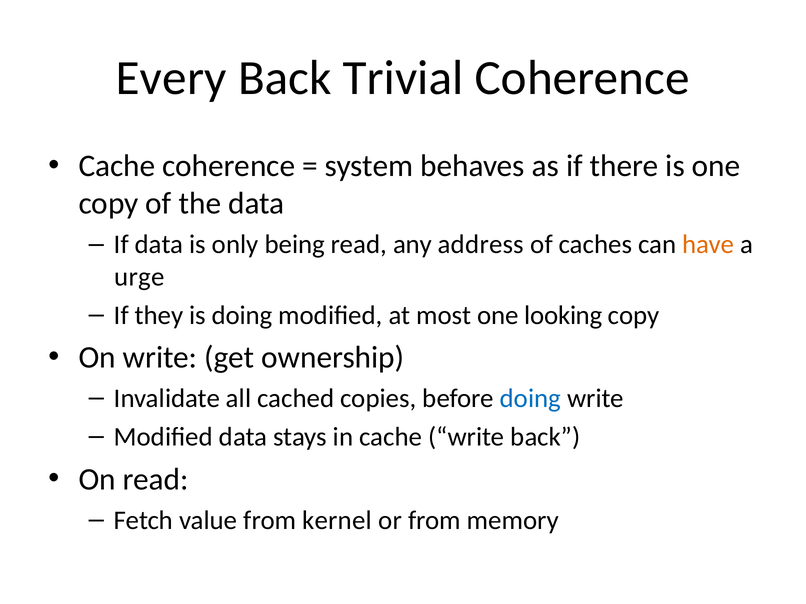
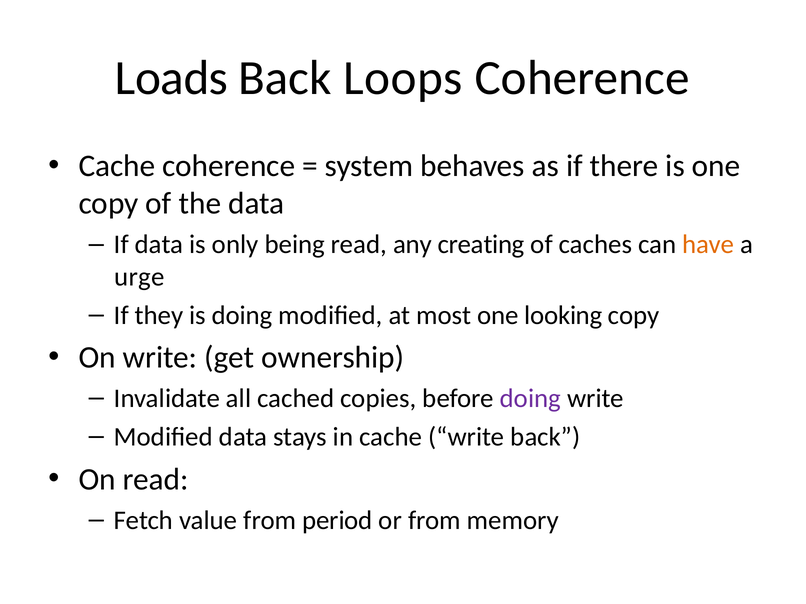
Every: Every -> Loads (172, 78)
Trivial: Trivial -> Loops (403, 78)
address: address -> creating (481, 245)
doing colour: blue -> purple (530, 399)
kernel: kernel -> period (337, 521)
